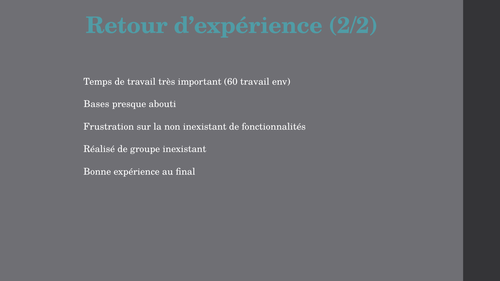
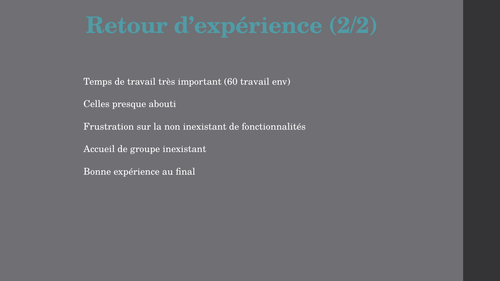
Bases: Bases -> Celles (97, 104)
Réalisé: Réalisé -> Accueil (99, 149)
